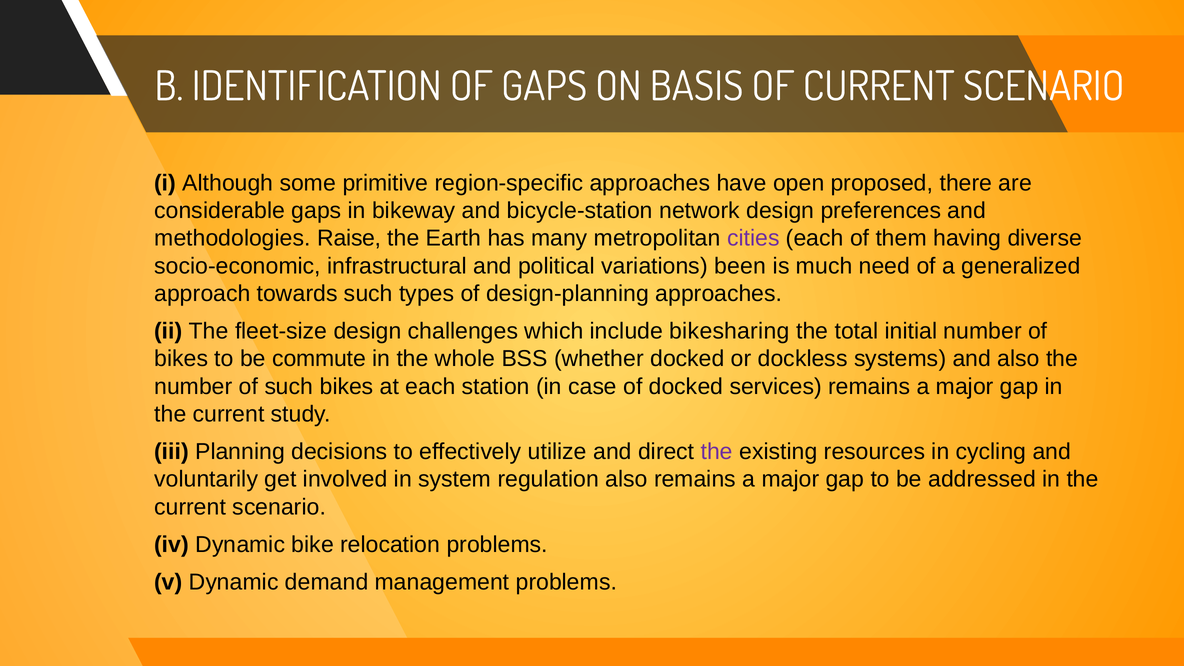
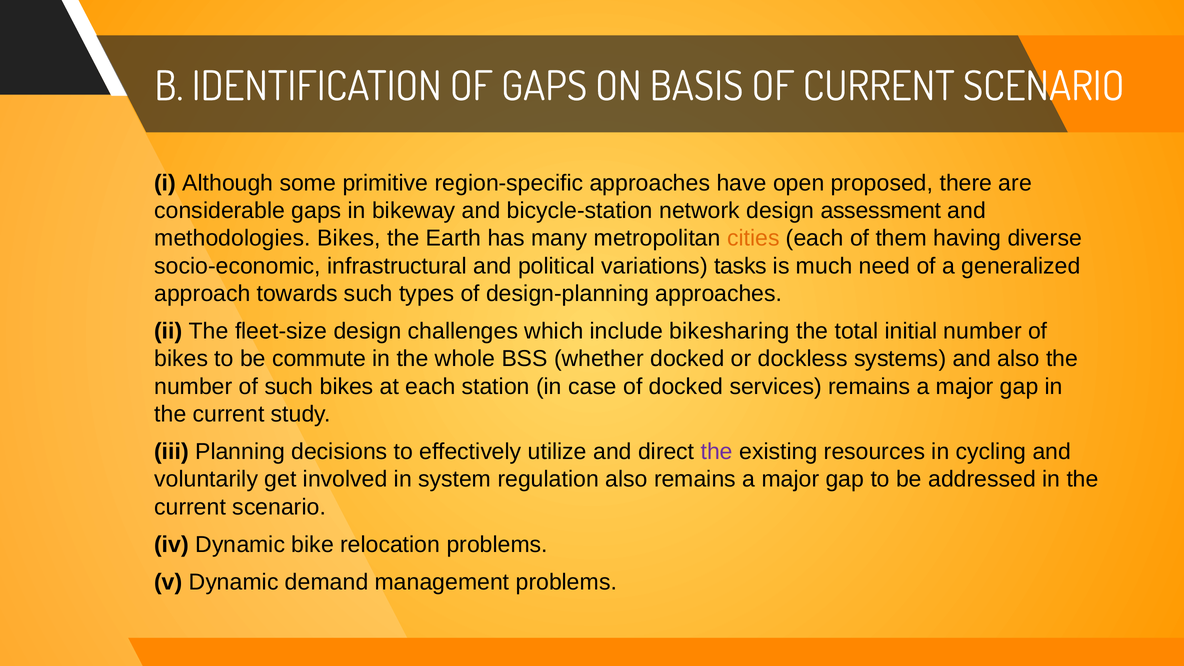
preferences: preferences -> assessment (881, 211)
methodologies Raise: Raise -> Bikes (349, 238)
cities colour: purple -> orange (753, 238)
been: been -> tasks (740, 266)
